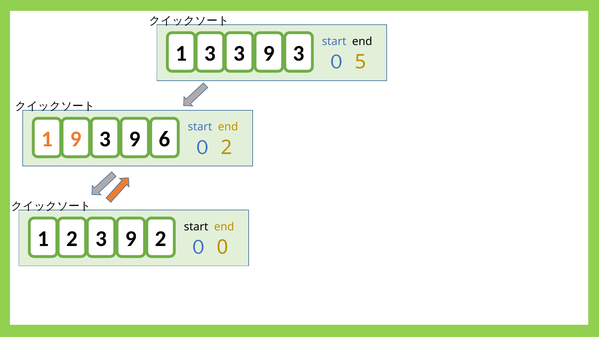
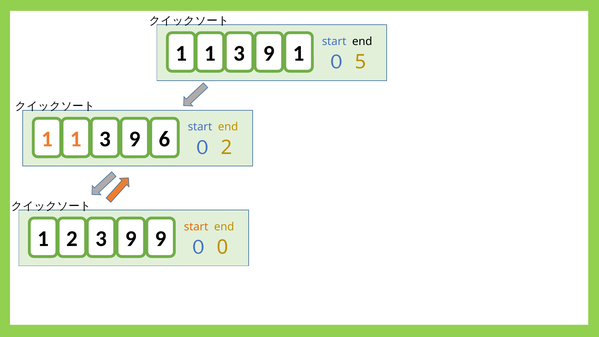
3: 3 -> 1 (210, 54)
3: 3 -> 1 (299, 54)
9: 9 -> 1 (76, 139)
start colour: black -> orange (196, 227)
3 2: 2 -> 9 (161, 239)
